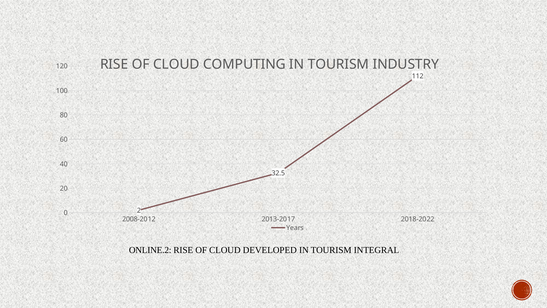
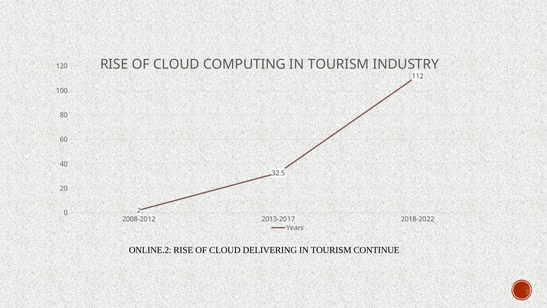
DEVELOPED: DEVELOPED -> DELIVERING (270, 250)
INTEGRAL: INTEGRAL -> CONTINUE (377, 250)
